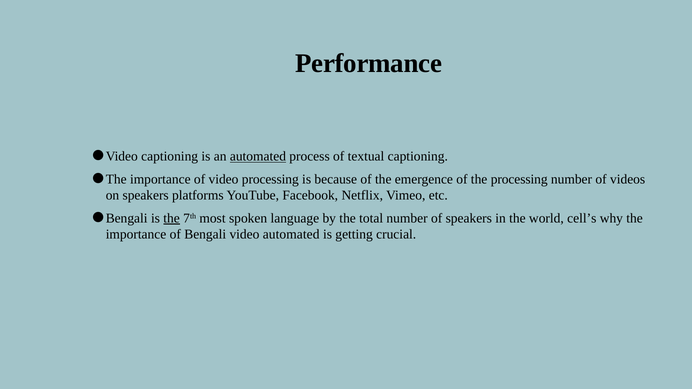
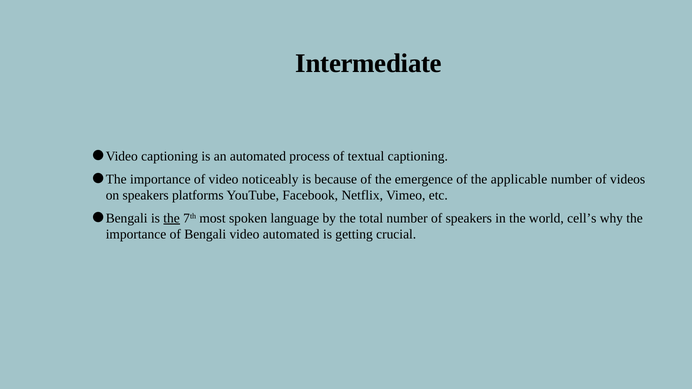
Performance: Performance -> Intermediate (369, 63)
automated underline: present -> none (258, 156)
video processing: processing -> noticeably (270, 179)
the processing: processing -> applicable (519, 179)
